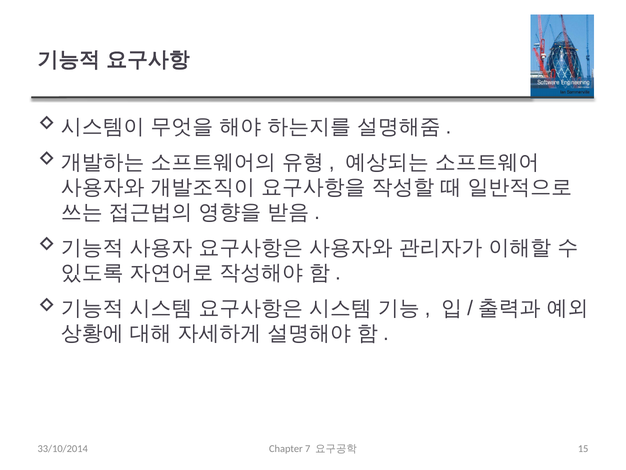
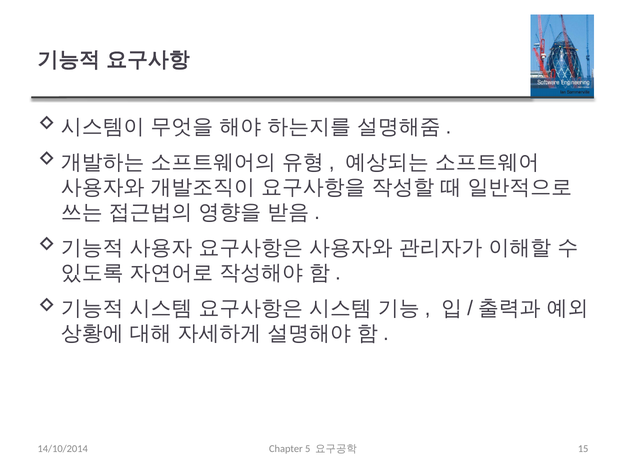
33/10/2014: 33/10/2014 -> 14/10/2014 (63, 448)
7: 7 -> 5 (308, 448)
